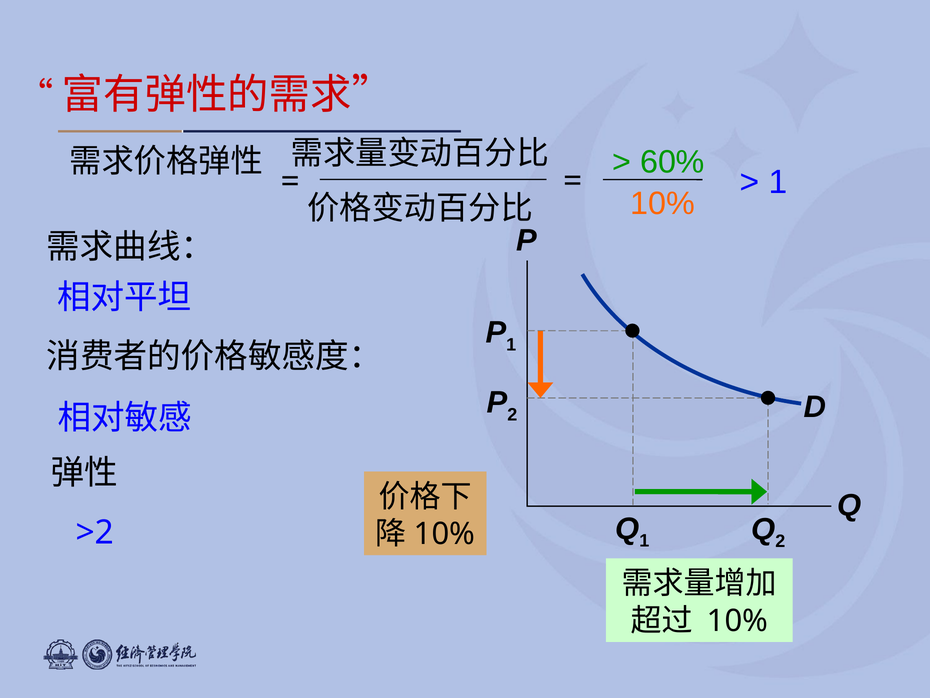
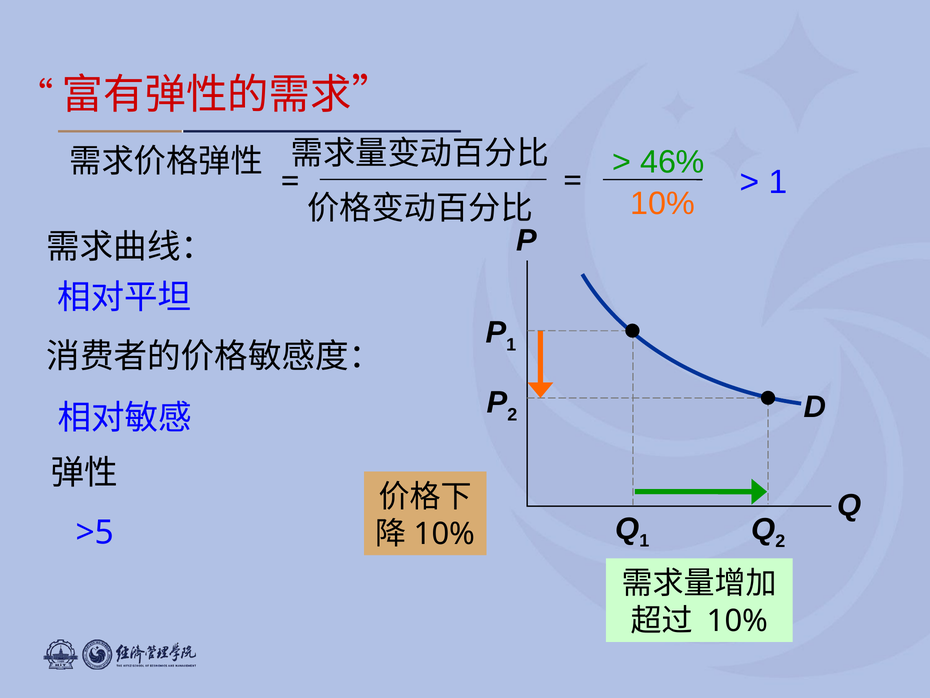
60%: 60% -> 46% (672, 162)
>2: >2 -> >5 (95, 532)
